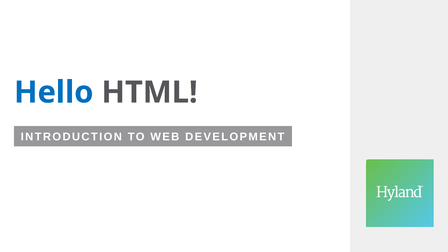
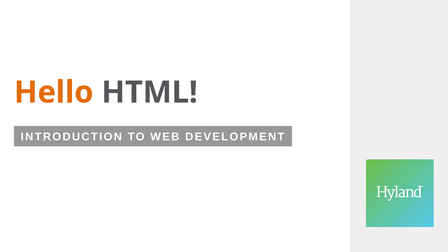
Hello colour: blue -> orange (54, 92)
